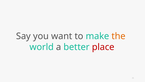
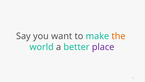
place colour: red -> purple (103, 47)
